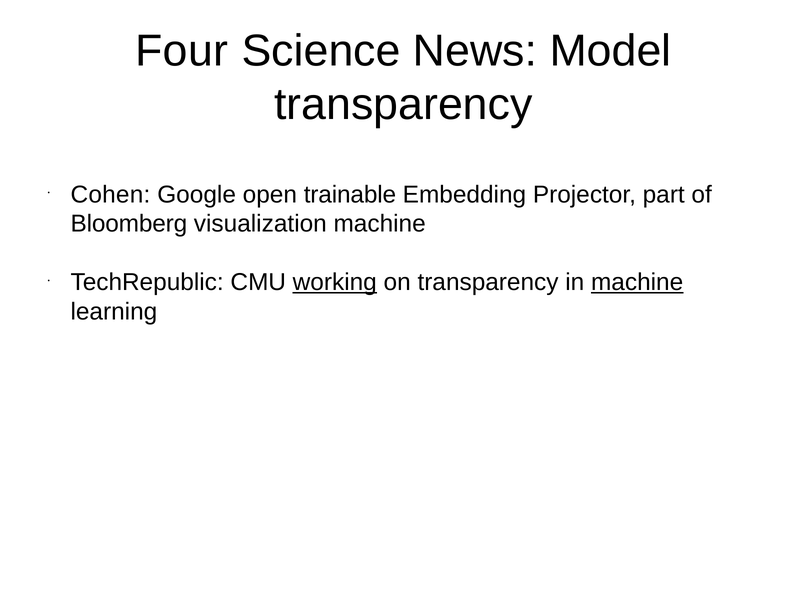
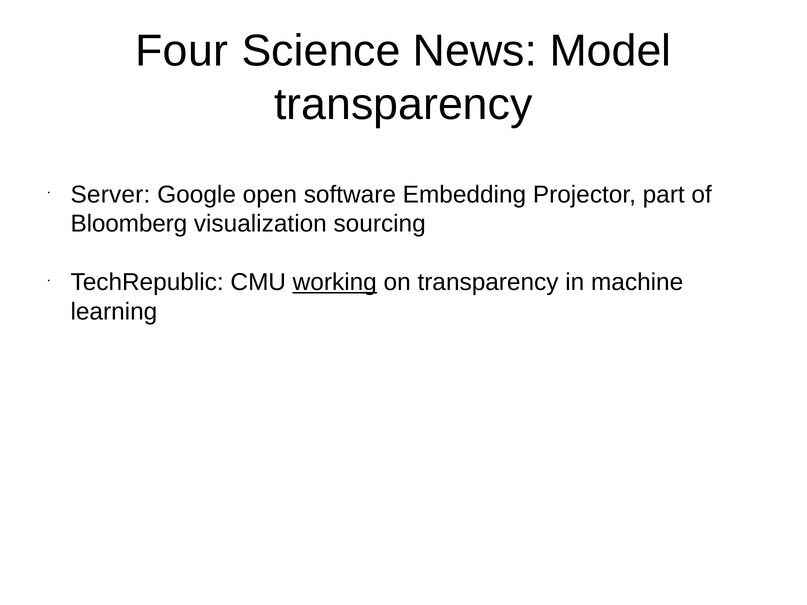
Cohen: Cohen -> Server (110, 195)
trainable: trainable -> software (350, 195)
visualization machine: machine -> sourcing (380, 224)
machine underline: present -> none (637, 282)
